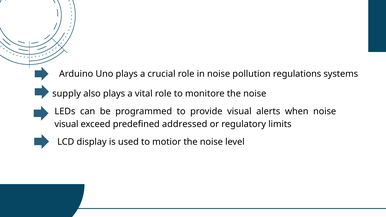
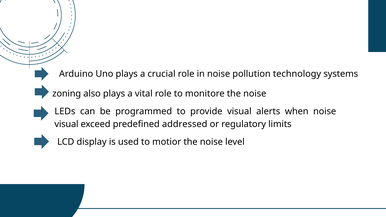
regulations: regulations -> technology (297, 74)
supply: supply -> zoning (67, 94)
